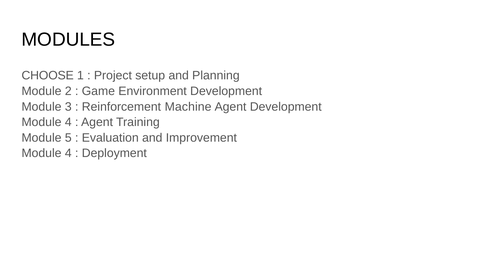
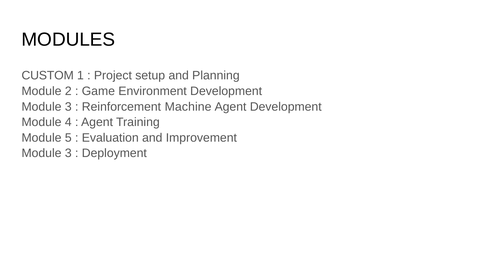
CHOOSE: CHOOSE -> CUSTOM (48, 75)
4: 4 -> 3 (68, 154)
